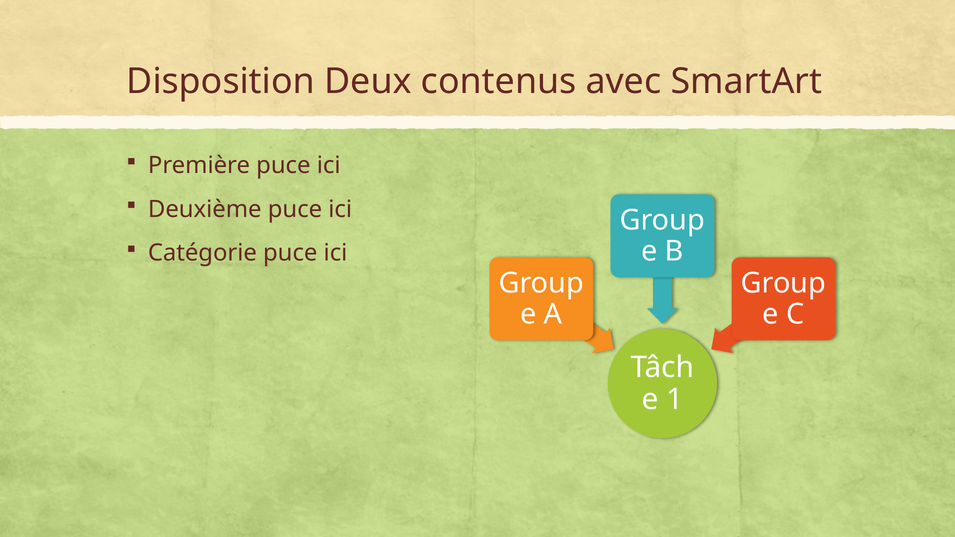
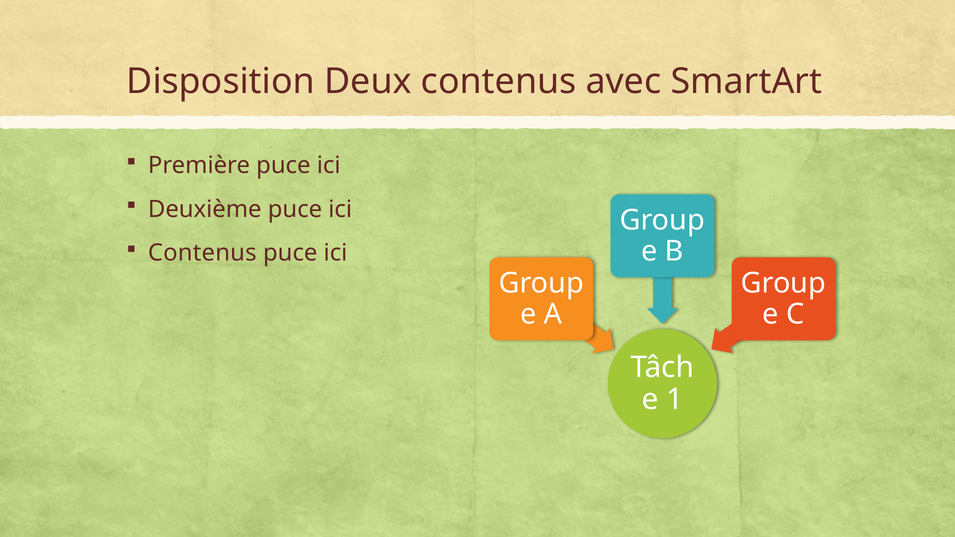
Catégorie: Catégorie -> Contenus (202, 253)
